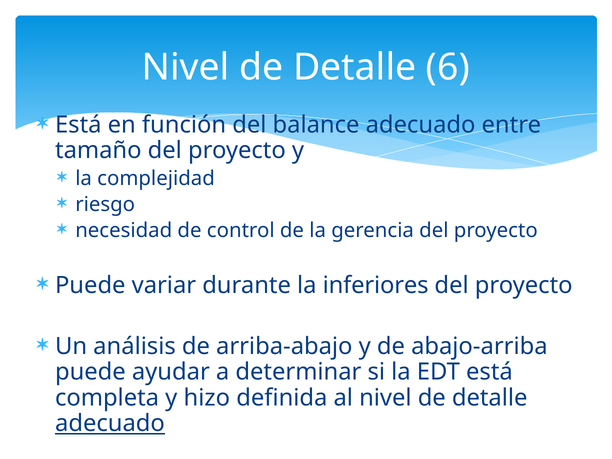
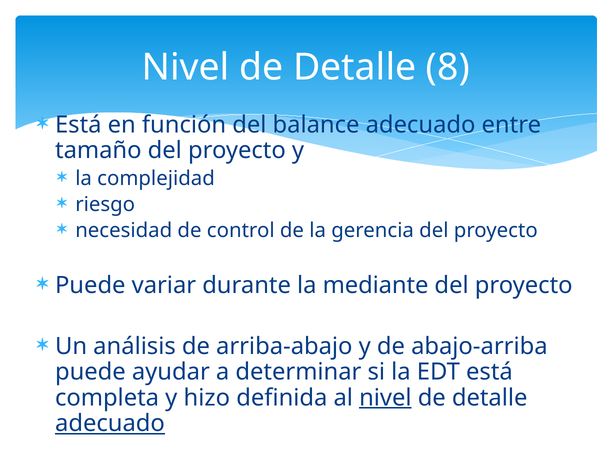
6: 6 -> 8 (448, 67)
inferiores: inferiores -> mediante (376, 285)
nivel underline: none -> present (385, 398)
